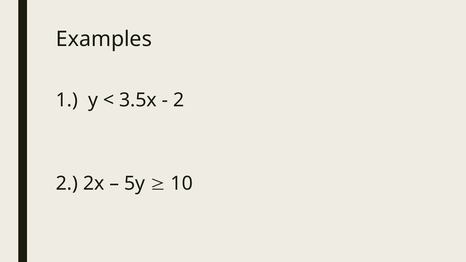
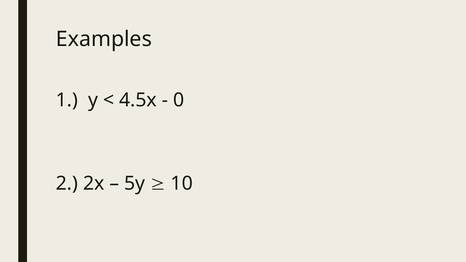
3.5x: 3.5x -> 4.5x (138, 100)
2: 2 -> 0 (179, 100)
